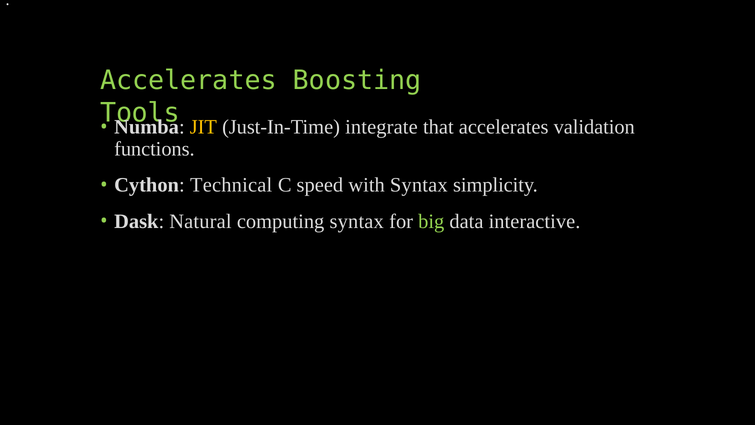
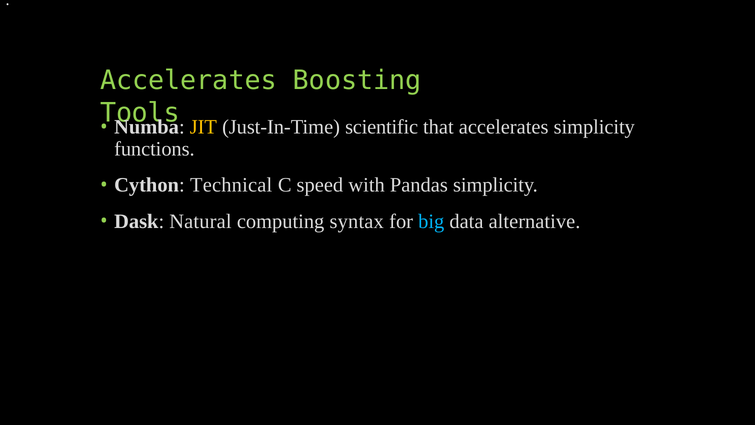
integrate: integrate -> scientific (382, 127)
accelerates validation: validation -> simplicity (594, 127)
with Syntax: Syntax -> Pandas (419, 185)
big colour: light green -> light blue (431, 221)
interactive: interactive -> alternative (535, 221)
